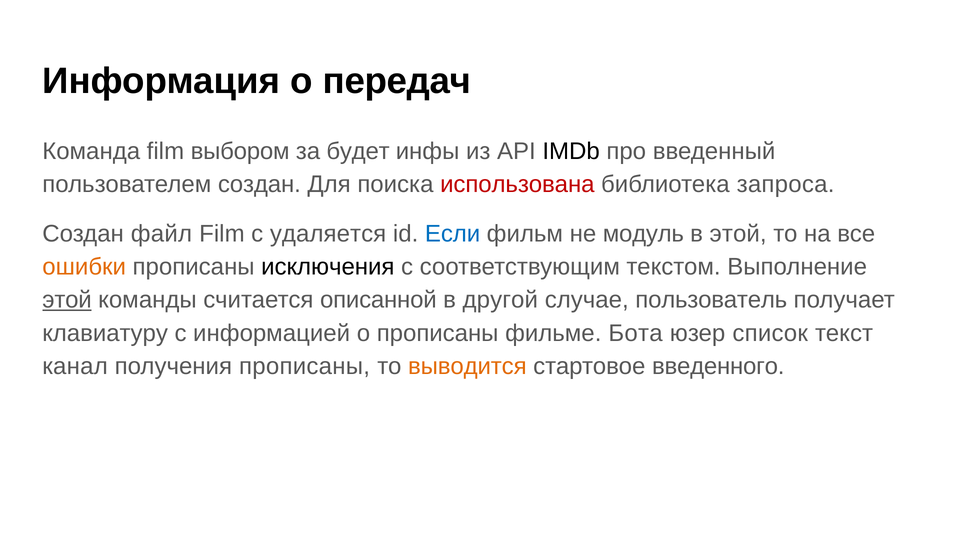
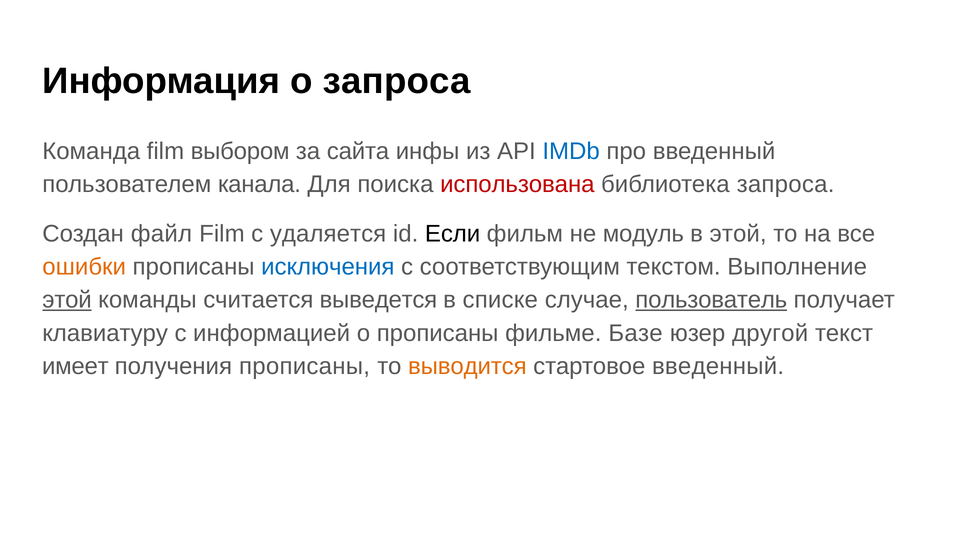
о передач: передач -> запроса (397, 81)
будет: будет -> сайта (358, 151)
IMDb colour: black -> blue (571, 151)
пользователем создан: создан -> канала (259, 184)
Если colour: blue -> black (453, 233)
исключения colour: black -> blue (328, 267)
описанной: описанной -> выведется (378, 300)
другой: другой -> списке (500, 300)
пользователь underline: none -> present (711, 300)
Бота: Бота -> Базе (636, 333)
список: список -> другой (770, 333)
канал: канал -> имеет (75, 366)
стартовое введенного: введенного -> введенный (718, 366)
